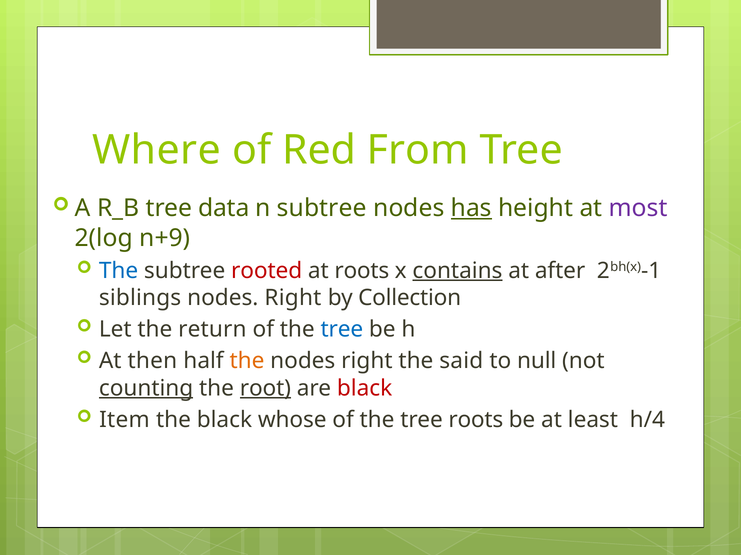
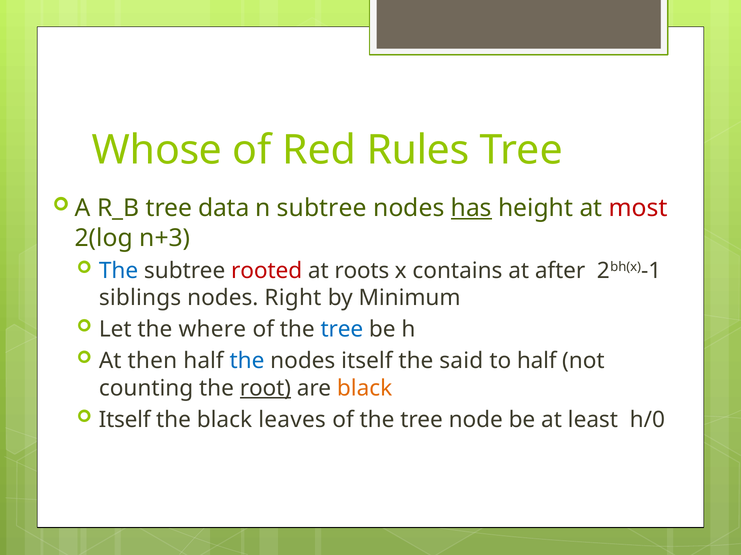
Where: Where -> Whose (157, 150)
From: From -> Rules (418, 150)
most colour: purple -> red (638, 209)
n+9: n+9 -> n+3 (165, 238)
contains underline: present -> none (457, 271)
Collection: Collection -> Minimum (410, 298)
return: return -> where (212, 330)
the colour: orange -> blue (247, 362)
right: right -> itself (367, 362)
to null: null -> half (537, 362)
counting underline: present -> none (146, 389)
black colour: red -> orange (365, 389)
Item: Item -> Itself (125, 420)
whose: whose -> leaves (292, 420)
tree roots: roots -> node (476, 420)
h/4: h/4 -> h/0 (647, 420)
